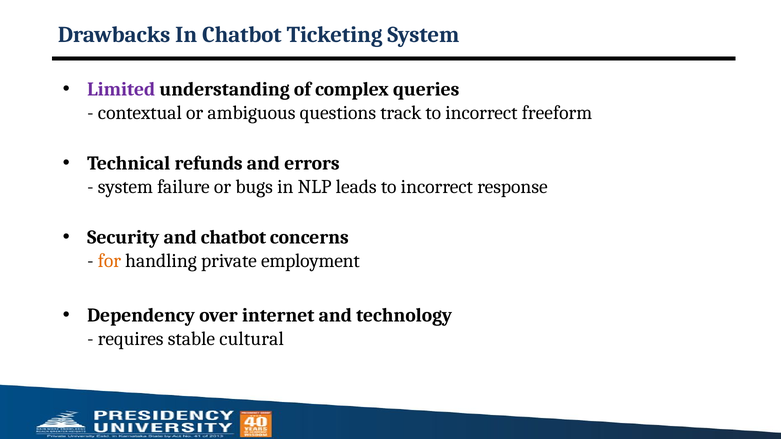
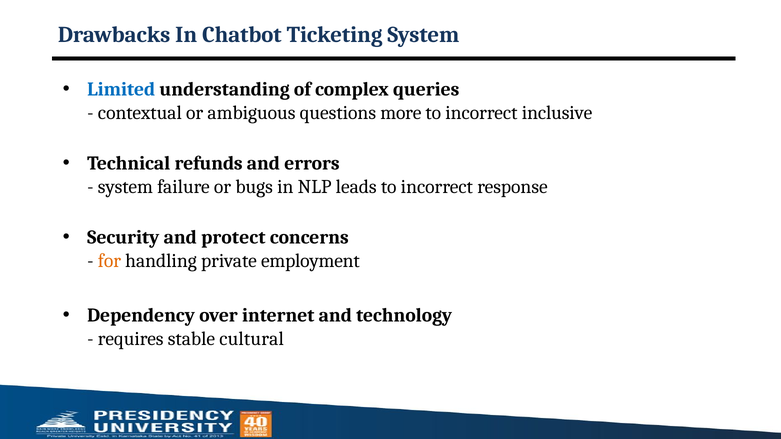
Limited colour: purple -> blue (121, 89)
track: track -> more (401, 113)
freeform: freeform -> inclusive (557, 113)
and chatbot: chatbot -> protect (233, 238)
